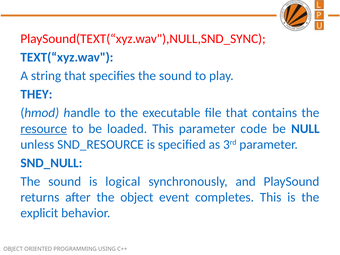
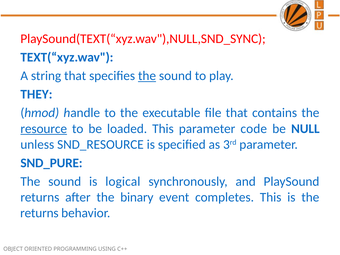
the underline: none -> present (147, 76)
SND_NULL: SND_NULL -> SND_PURE (51, 163)
the object: object -> binary (137, 197)
explicit: explicit -> returns (39, 213)
